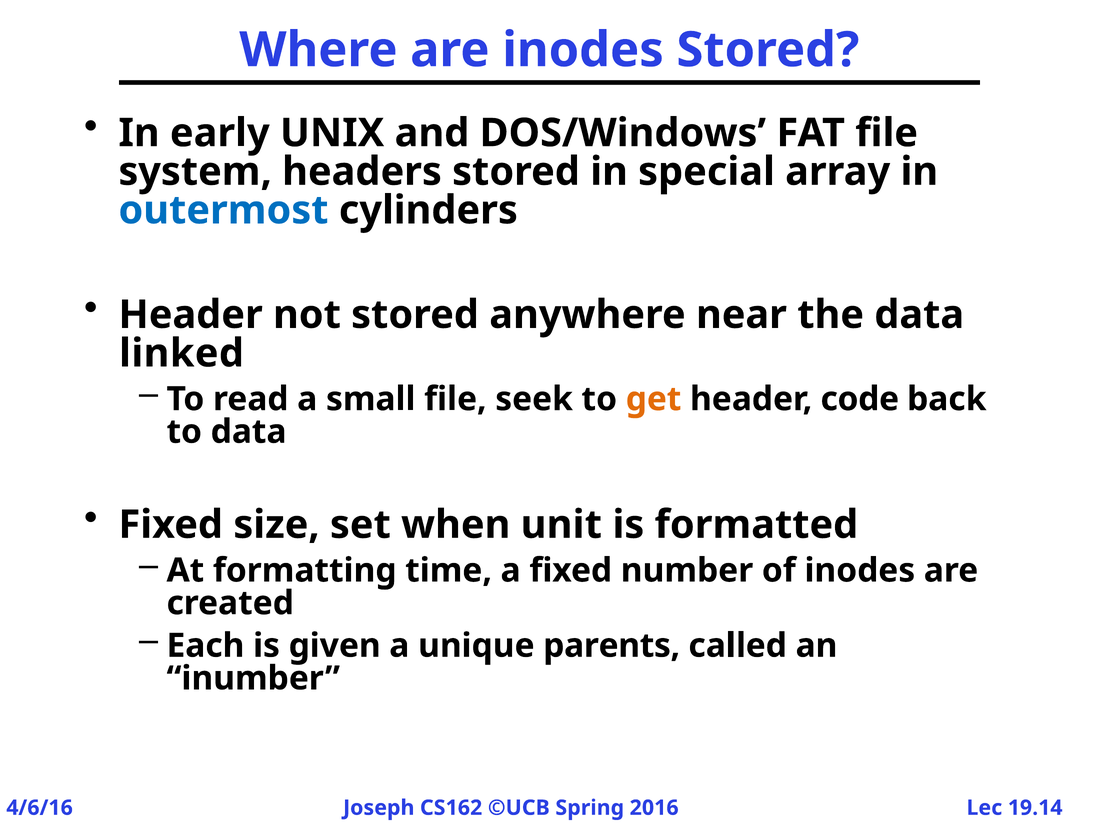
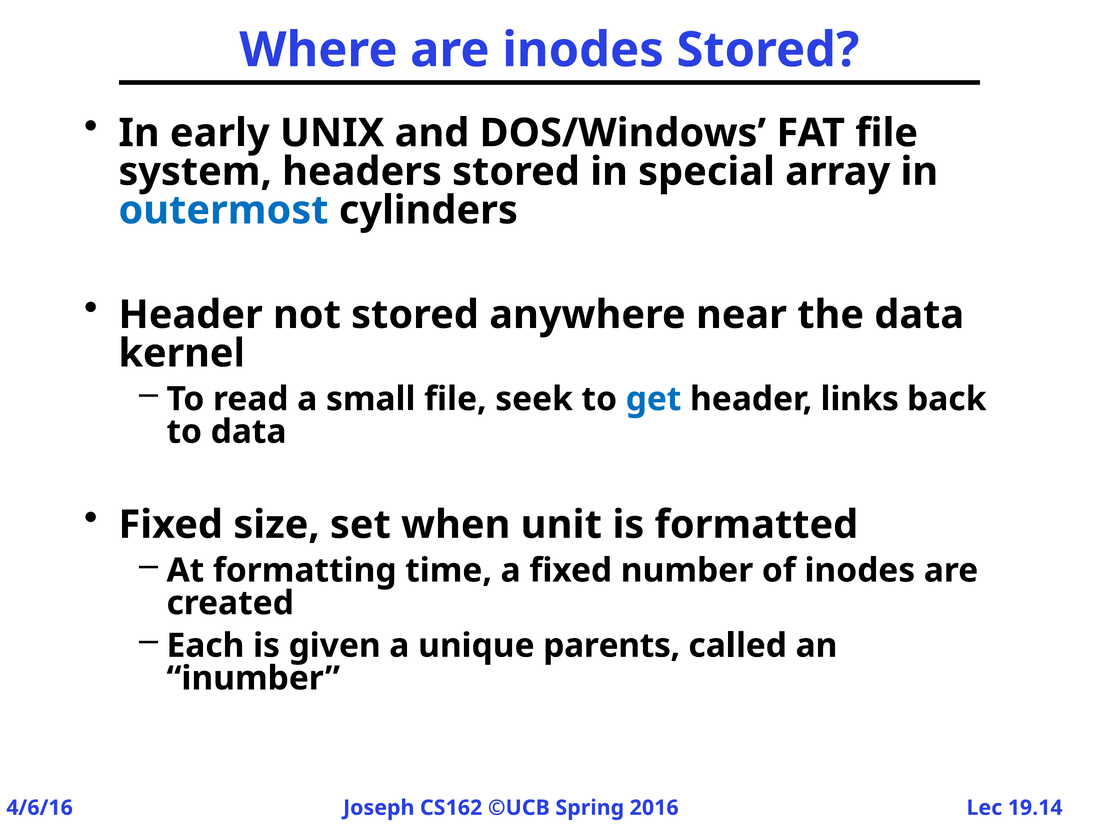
linked: linked -> kernel (182, 353)
get colour: orange -> blue (654, 399)
code: code -> links (860, 399)
